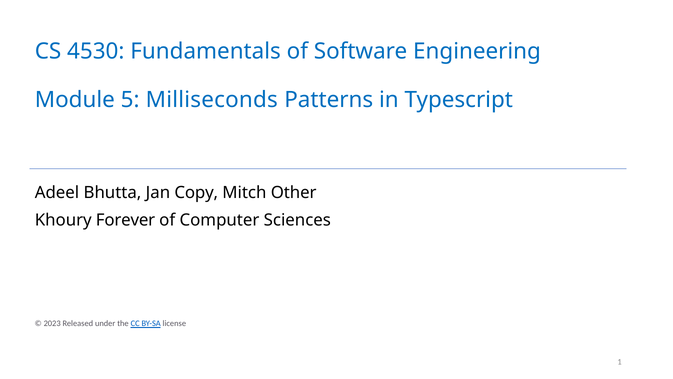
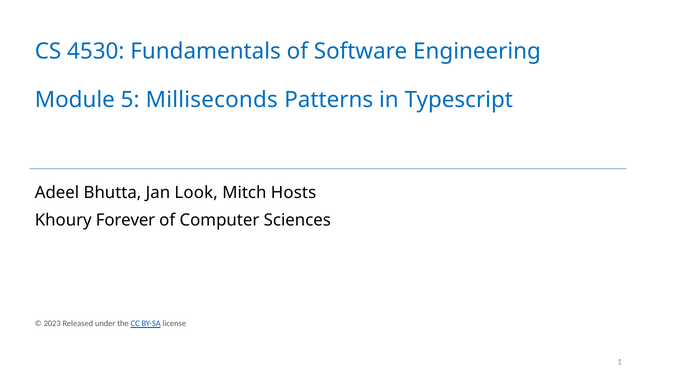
Copy: Copy -> Look (196, 193)
Other: Other -> Hosts (294, 193)
